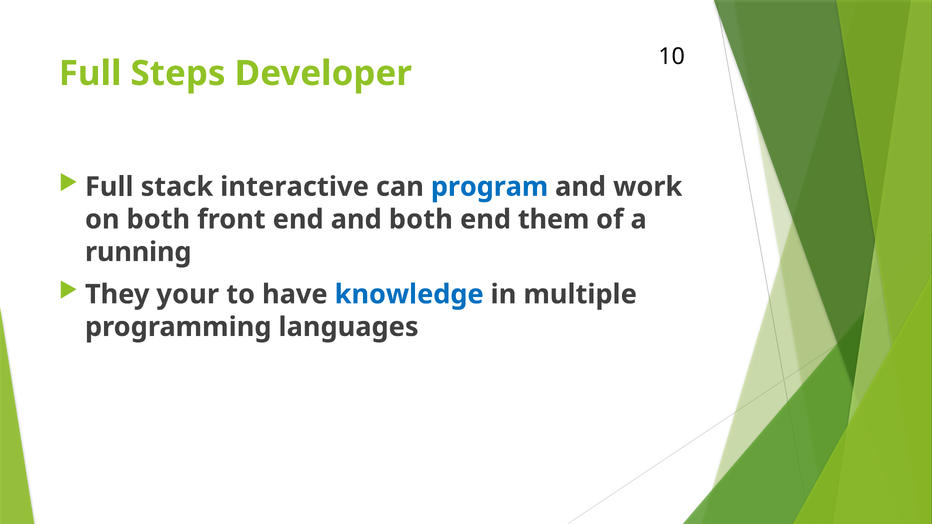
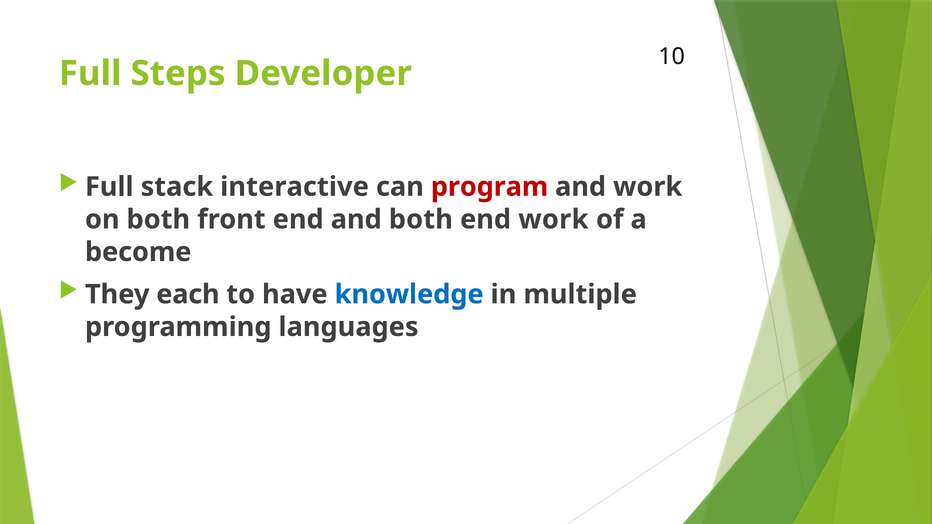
program colour: blue -> red (490, 187)
end them: them -> work (553, 220)
running: running -> become (138, 252)
your: your -> each (188, 295)
